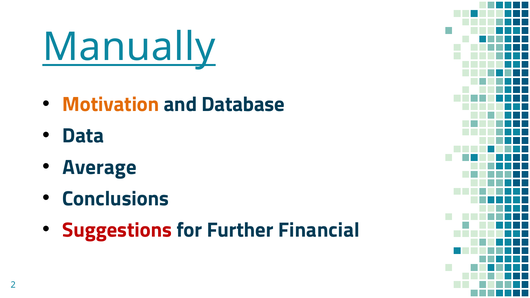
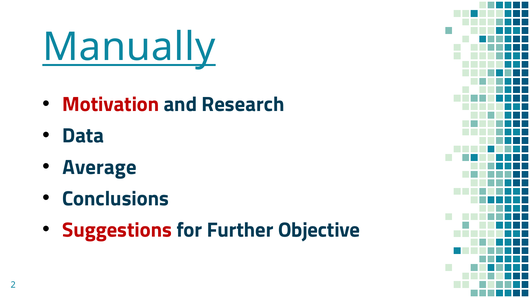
Motivation colour: orange -> red (111, 105)
Database: Database -> Research (243, 105)
Financial: Financial -> Objective (319, 230)
